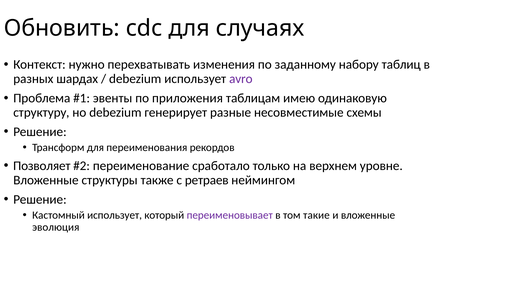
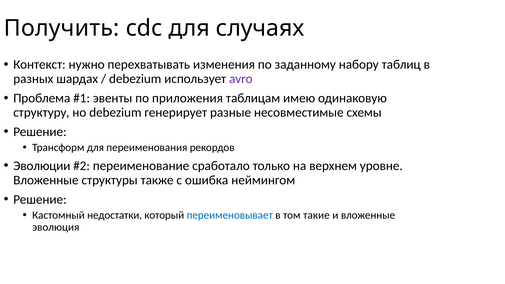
Обновить: Обновить -> Получить (62, 28)
Позволяет: Позволяет -> Эволюции (42, 166)
ретраев: ретраев -> ошибка (207, 180)
Кастомный использует: использует -> недостатки (115, 215)
переименовывает colour: purple -> blue (230, 215)
